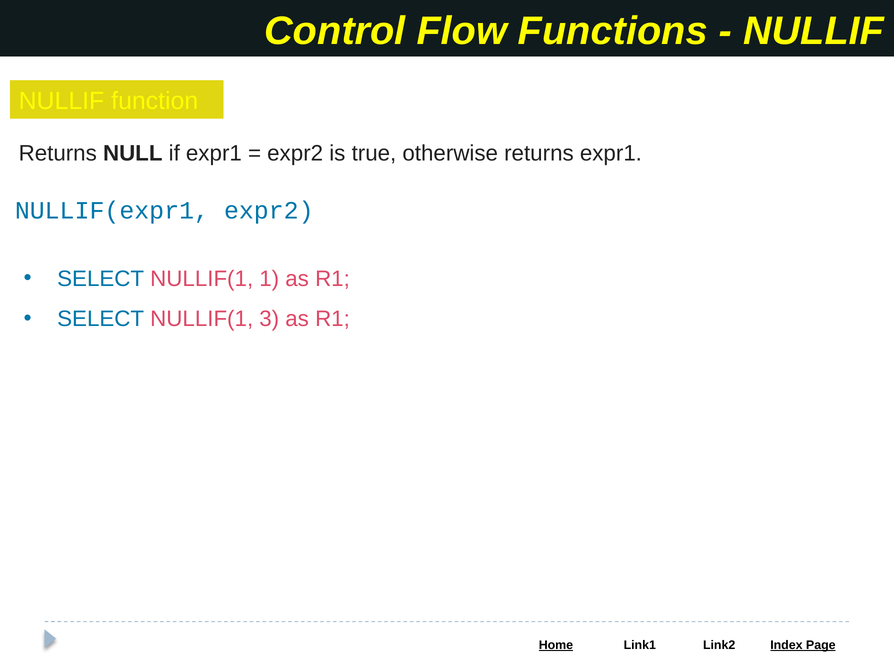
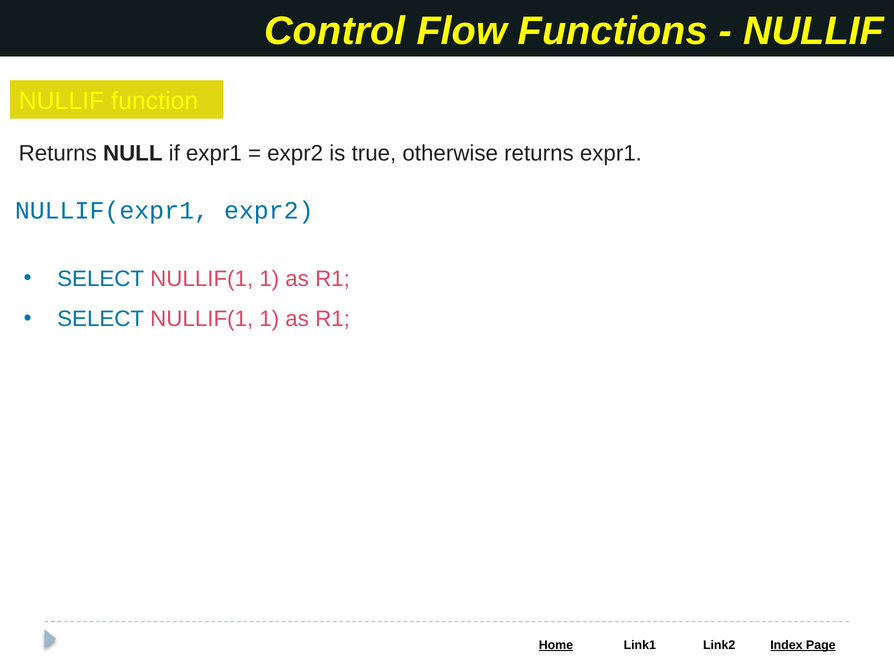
3: 3 -> 1 (269, 319)
